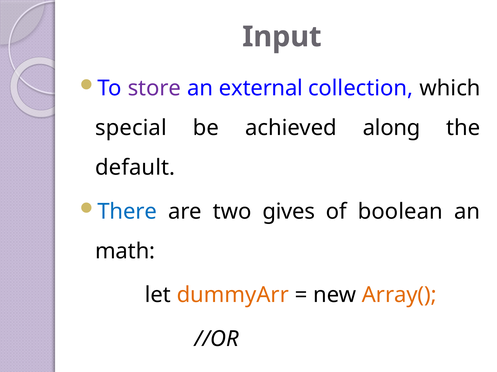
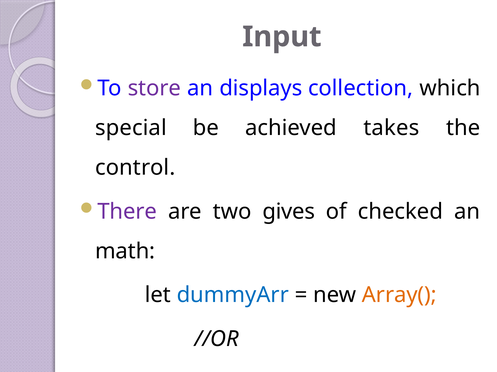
external: external -> displays (261, 88)
along: along -> takes (391, 128)
default: default -> control (135, 168)
There colour: blue -> purple (127, 212)
boolean: boolean -> checked (400, 212)
dummyArr colour: orange -> blue (233, 296)
